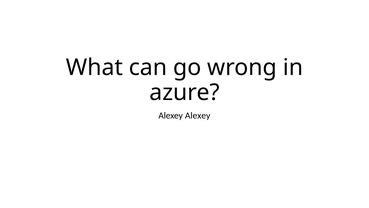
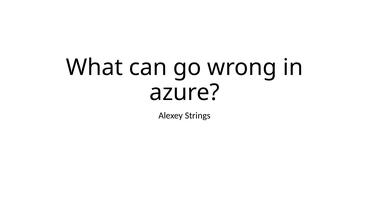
Alexey Alexey: Alexey -> Strings (198, 115)
